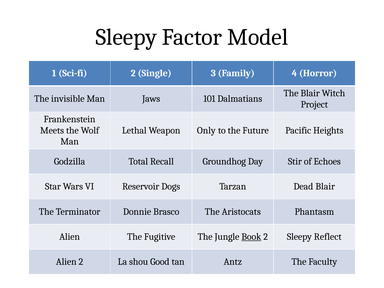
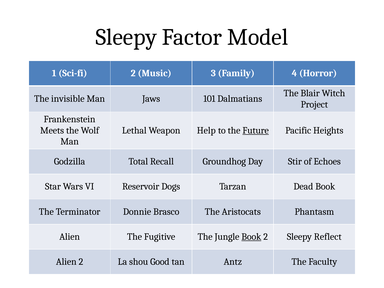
Single: Single -> Music (155, 73)
Only: Only -> Help (206, 130)
Future underline: none -> present (256, 130)
Dead Blair: Blair -> Book (325, 187)
